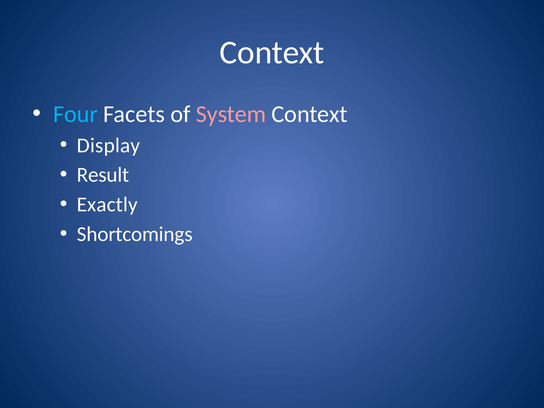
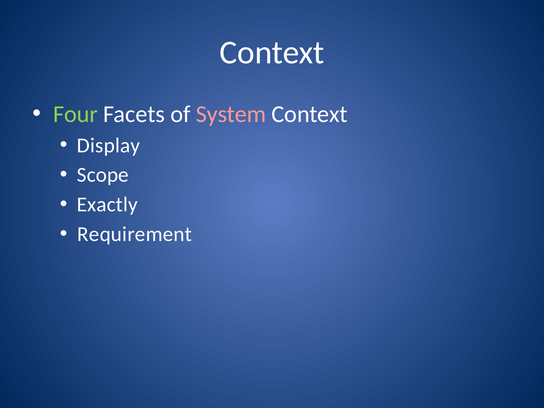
Four colour: light blue -> light green (75, 114)
Result: Result -> Scope (103, 175)
Shortcomings: Shortcomings -> Requirement (135, 234)
